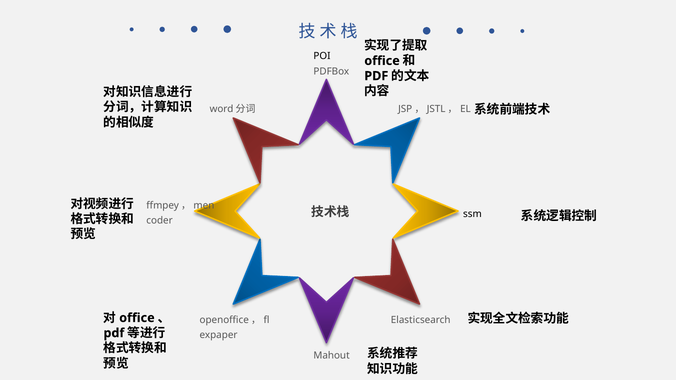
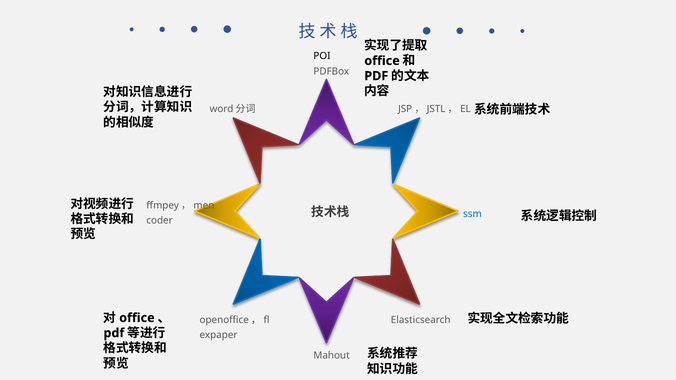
ssm colour: black -> blue (472, 214)
